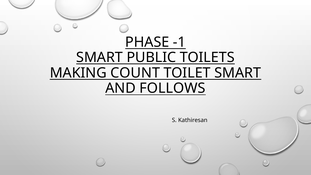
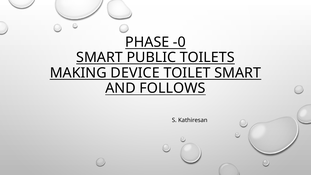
-1: -1 -> -0 (179, 42)
COUNT: COUNT -> DEVICE (135, 73)
